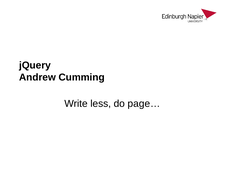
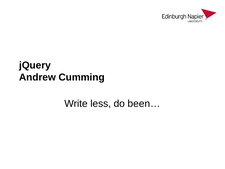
page…: page… -> been… (144, 103)
